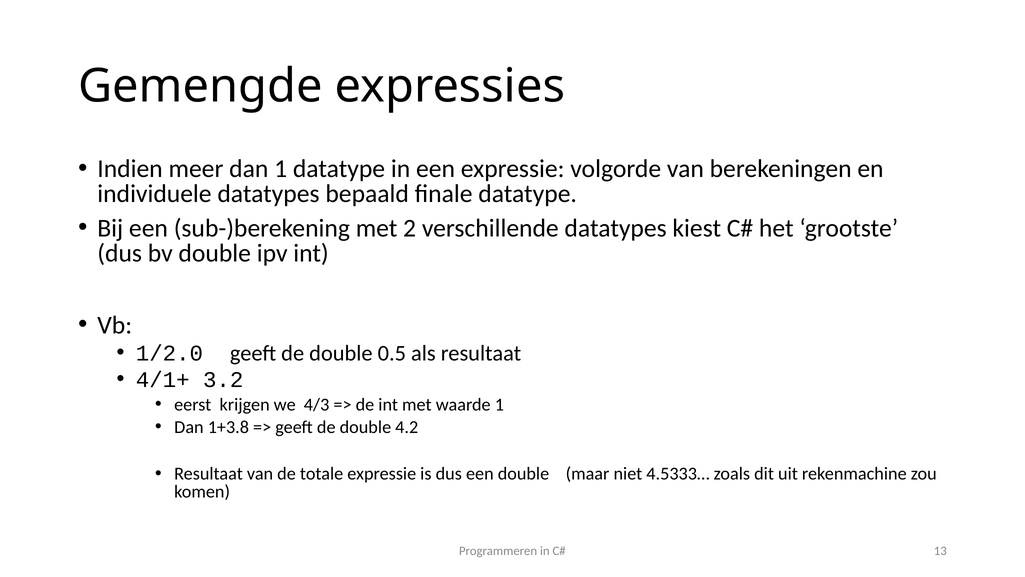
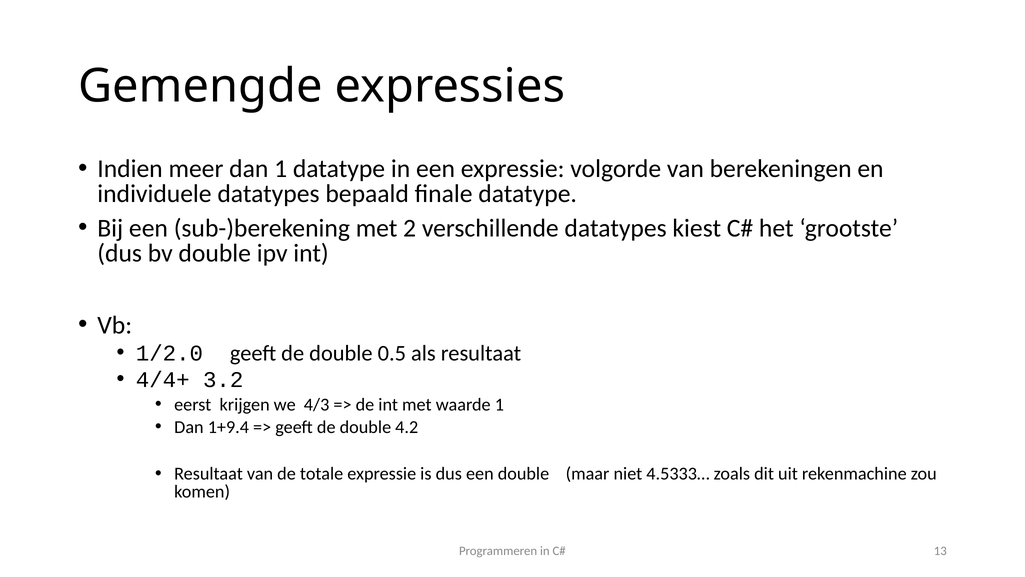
4/1+: 4/1+ -> 4/4+ (163, 380)
1+3.8: 1+3.8 -> 1+9.4 (228, 427)
